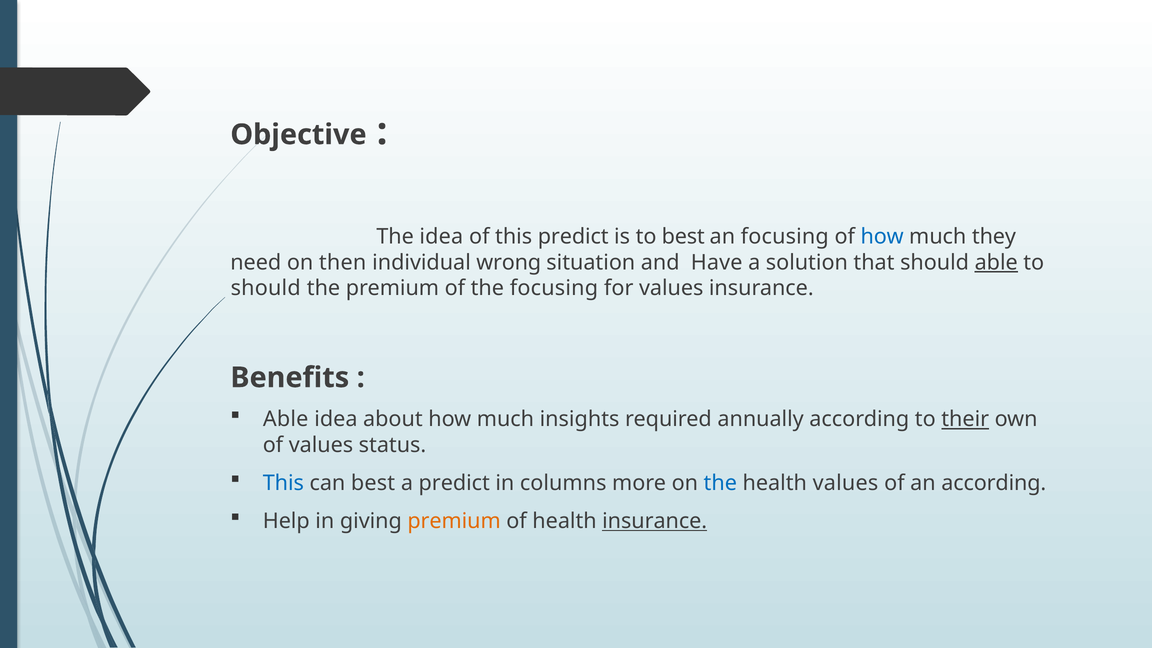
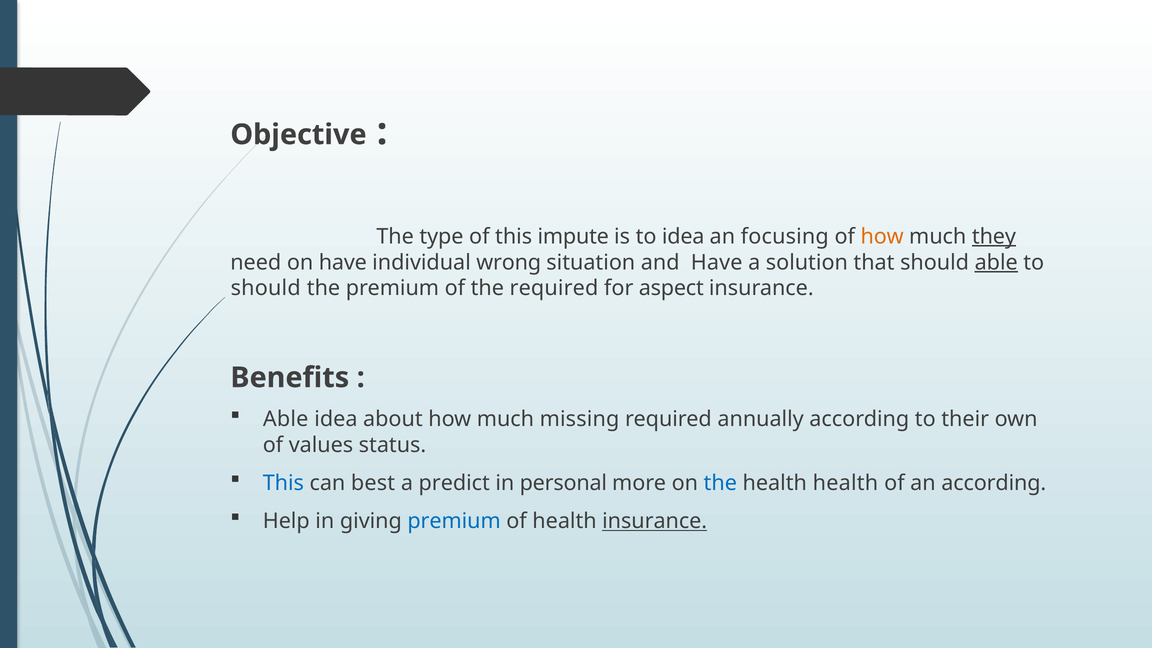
The idea: idea -> type (441, 236)
this predict: predict -> impute (573, 236)
to best: best -> idea (683, 236)
how colour: blue -> orange (882, 236)
they underline: none -> present (994, 236)
on then: then -> have (343, 262)
the focusing: focusing -> required (554, 288)
for values: values -> aspect (671, 288)
insights: insights -> missing (579, 419)
their underline: present -> none (965, 419)
columns: columns -> personal (563, 483)
health values: values -> health (845, 483)
premium colour: orange -> blue (454, 521)
